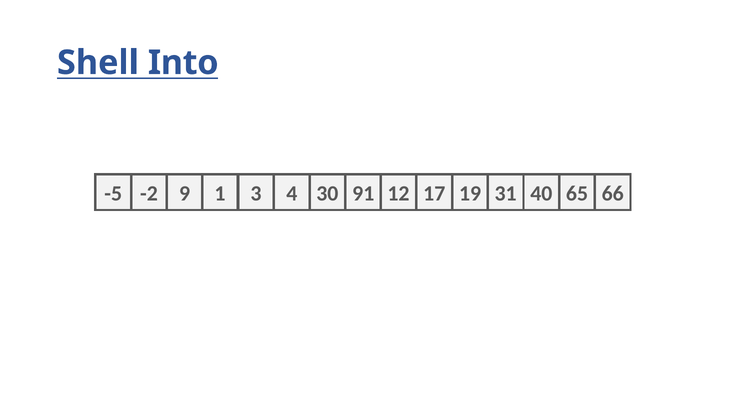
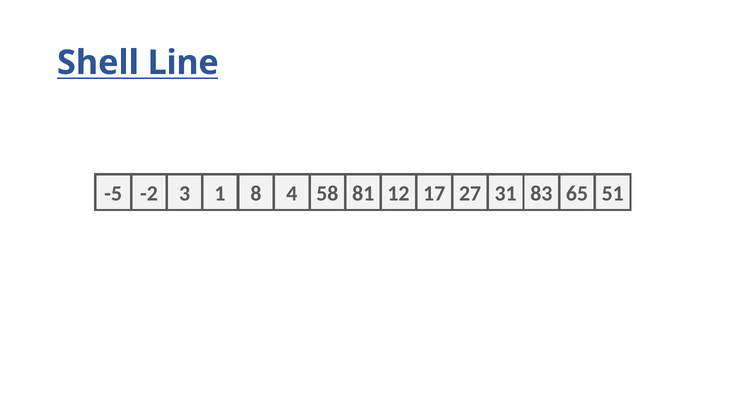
Into: Into -> Line (183, 63)
9: 9 -> 3 (185, 194)
3: 3 -> 8 (256, 194)
30: 30 -> 58 (327, 194)
91: 91 -> 81 (363, 194)
19: 19 -> 27 (470, 194)
40: 40 -> 83 (541, 194)
66: 66 -> 51 (613, 194)
